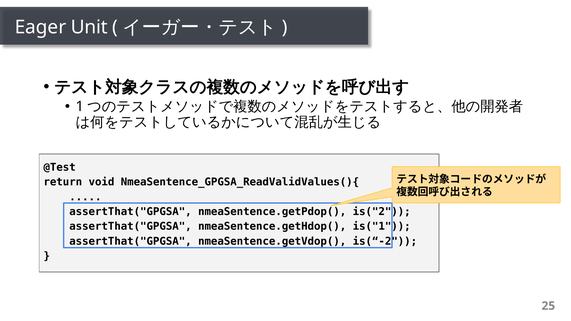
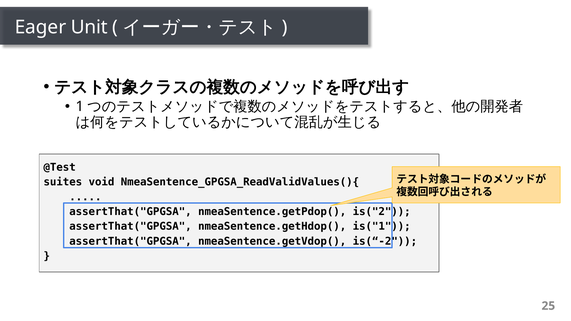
return: return -> suites (63, 182)
